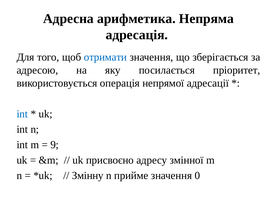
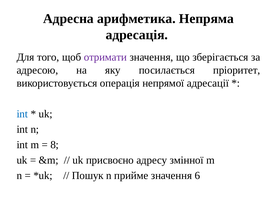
отримати colour: blue -> purple (105, 57)
9: 9 -> 8 (55, 145)
Змінну: Змінну -> Пошук (88, 175)
0: 0 -> 6 (197, 175)
